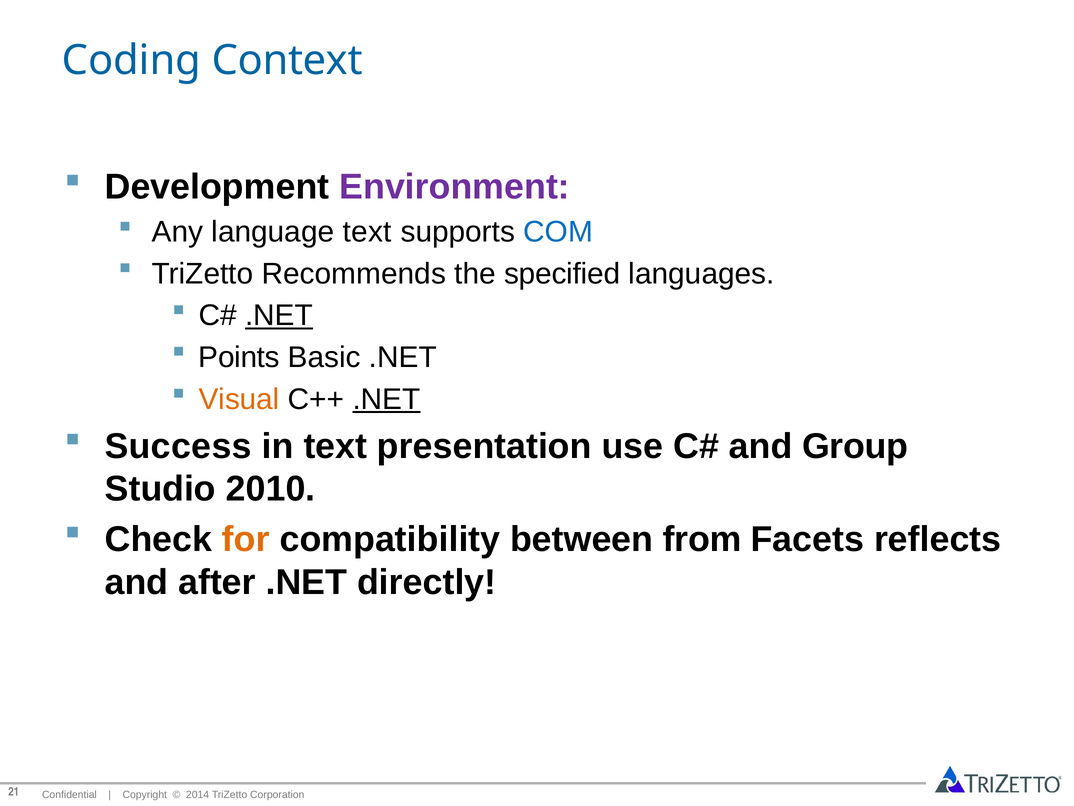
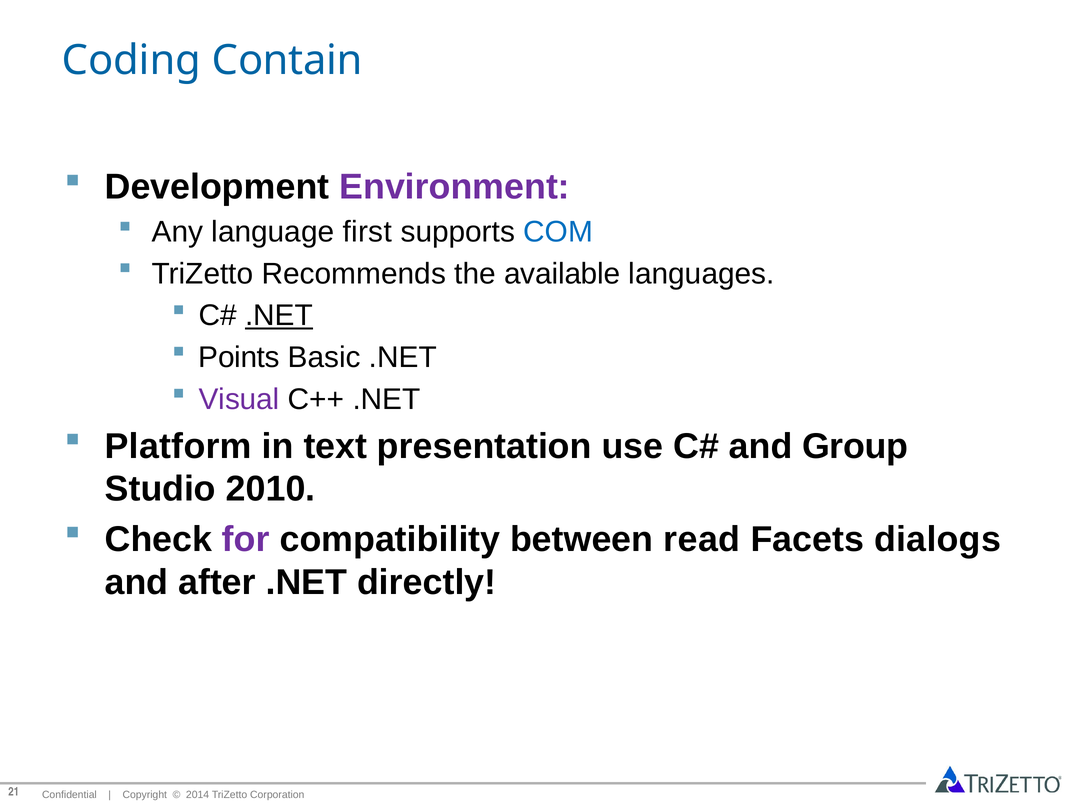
Context: Context -> Contain (287, 61)
language text: text -> first (367, 232)
specified: specified -> available (562, 274)
Visual colour: orange -> purple (239, 399)
.NET underline: present -> none (387, 399)
Success: Success -> Platform (178, 446)
for colour: orange -> purple (246, 539)
from: from -> read (702, 539)
reflects: reflects -> dialogs (938, 539)
